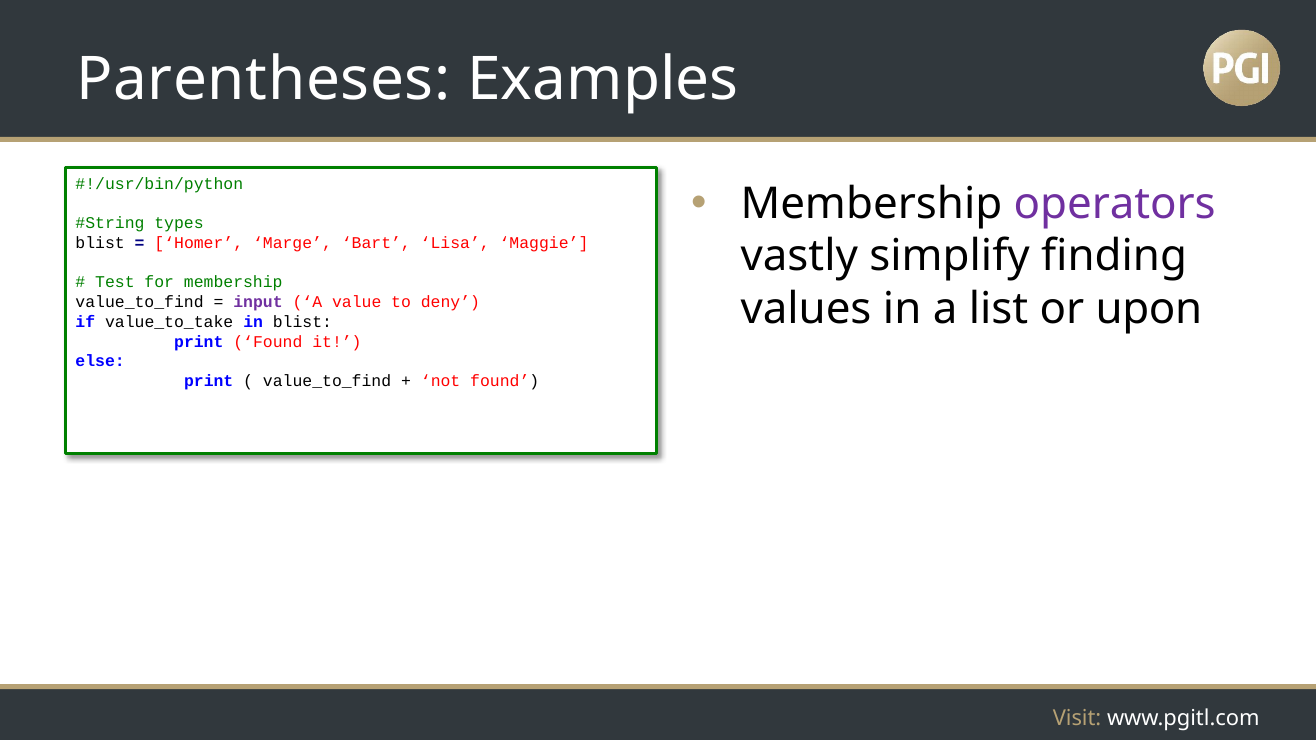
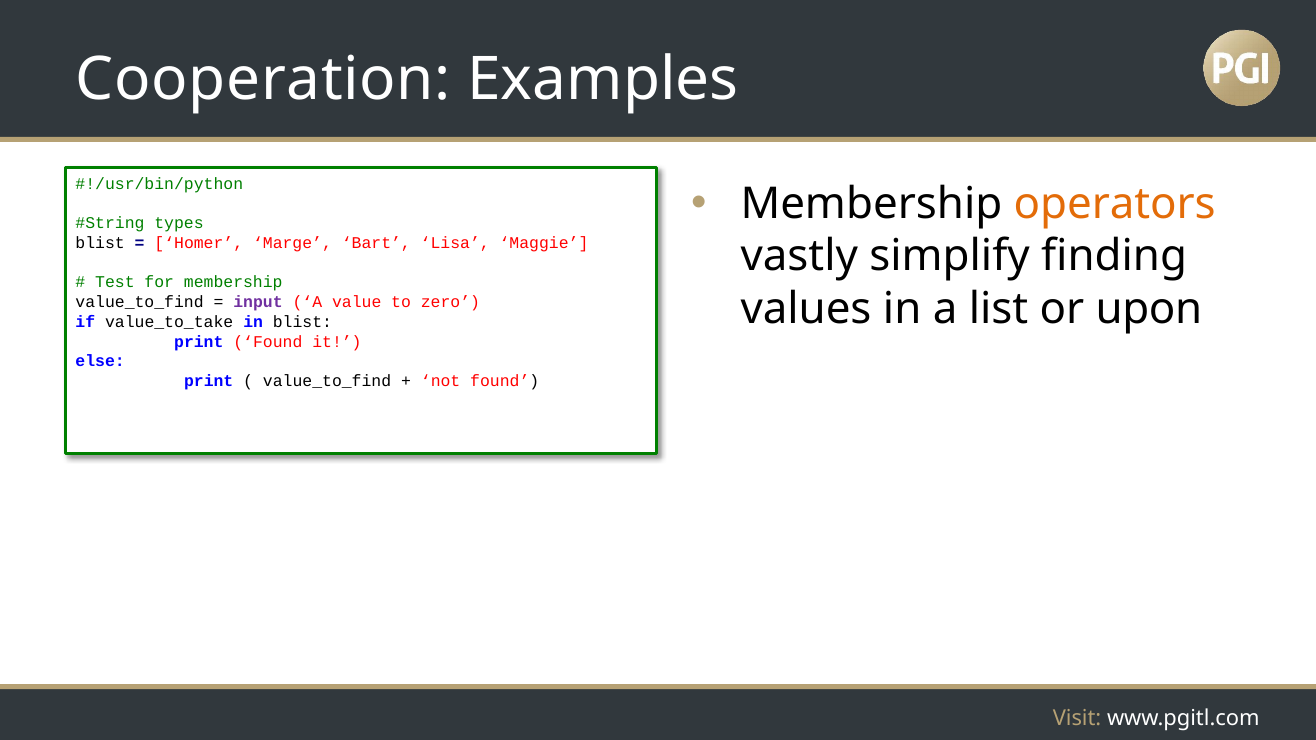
Parentheses: Parentheses -> Cooperation (263, 79)
operators colour: purple -> orange (1115, 204)
deny: deny -> zero (450, 302)
